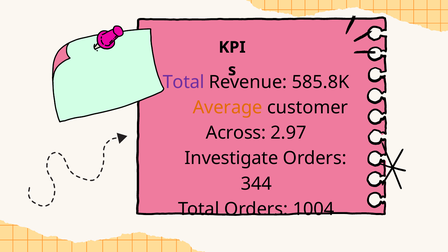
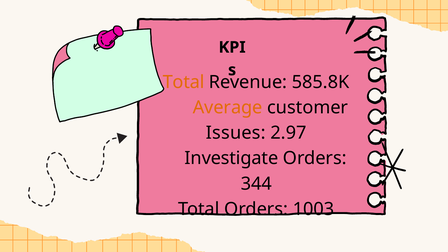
Total colour: purple -> orange (184, 82)
Across: Across -> Issues (236, 133)
1004: 1004 -> 1003 (313, 209)
